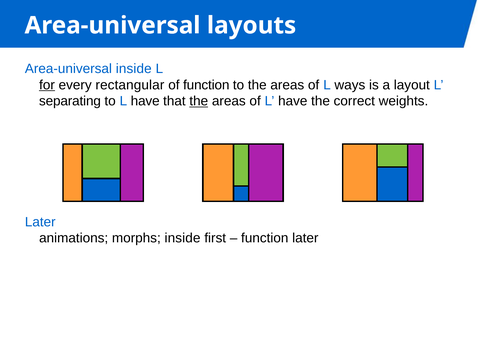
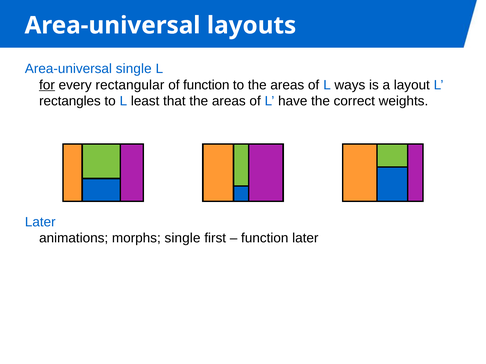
Area-universal inside: inside -> single (134, 69)
separating: separating -> rectangles (70, 101)
to L have: have -> least (145, 101)
the underline: present -> none (199, 101)
morphs inside: inside -> single (183, 238)
